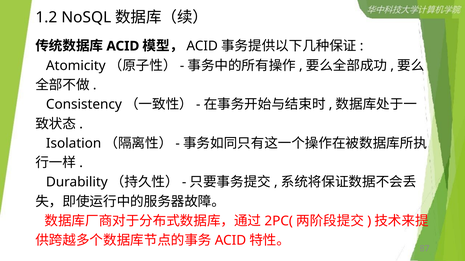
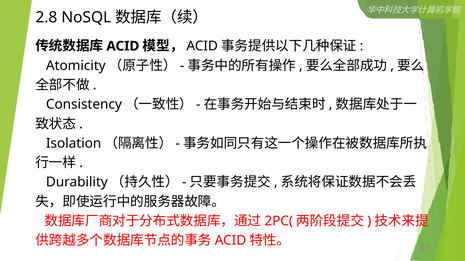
1.2: 1.2 -> 2.8 (46, 17)
